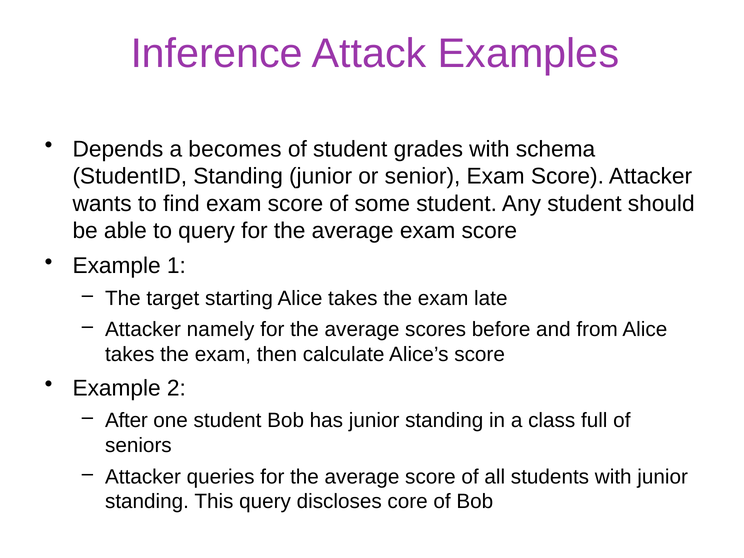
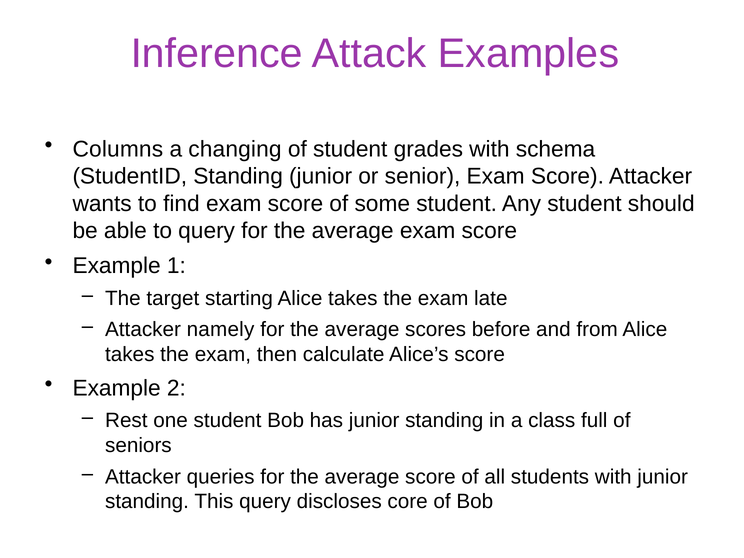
Depends: Depends -> Columns (118, 149)
becomes: becomes -> changing (235, 149)
After: After -> Rest (126, 421)
